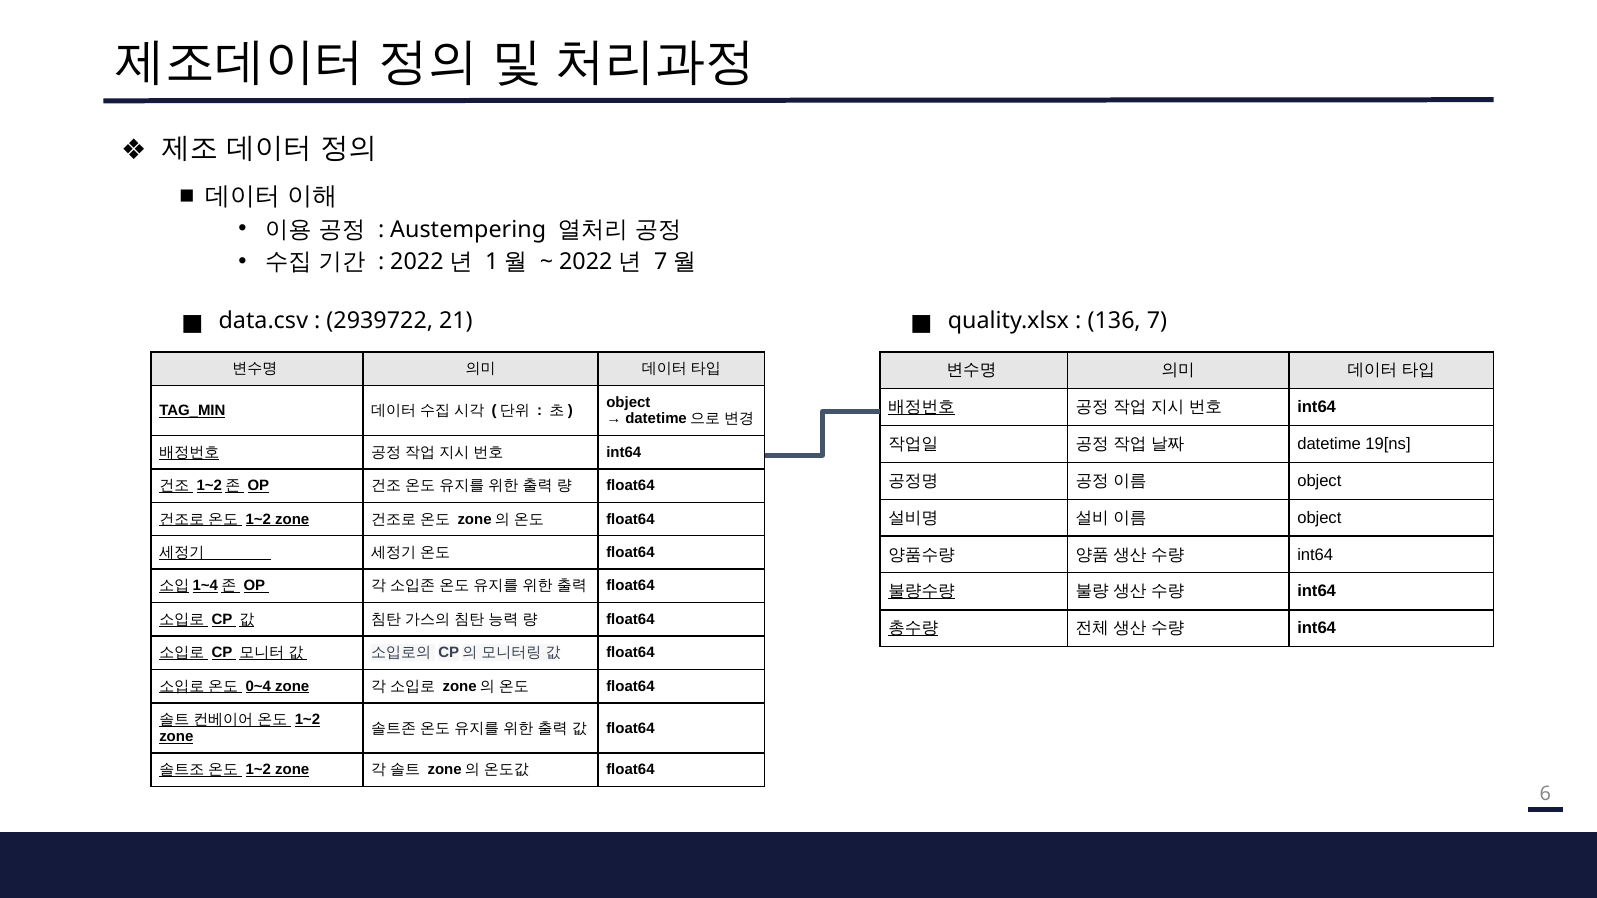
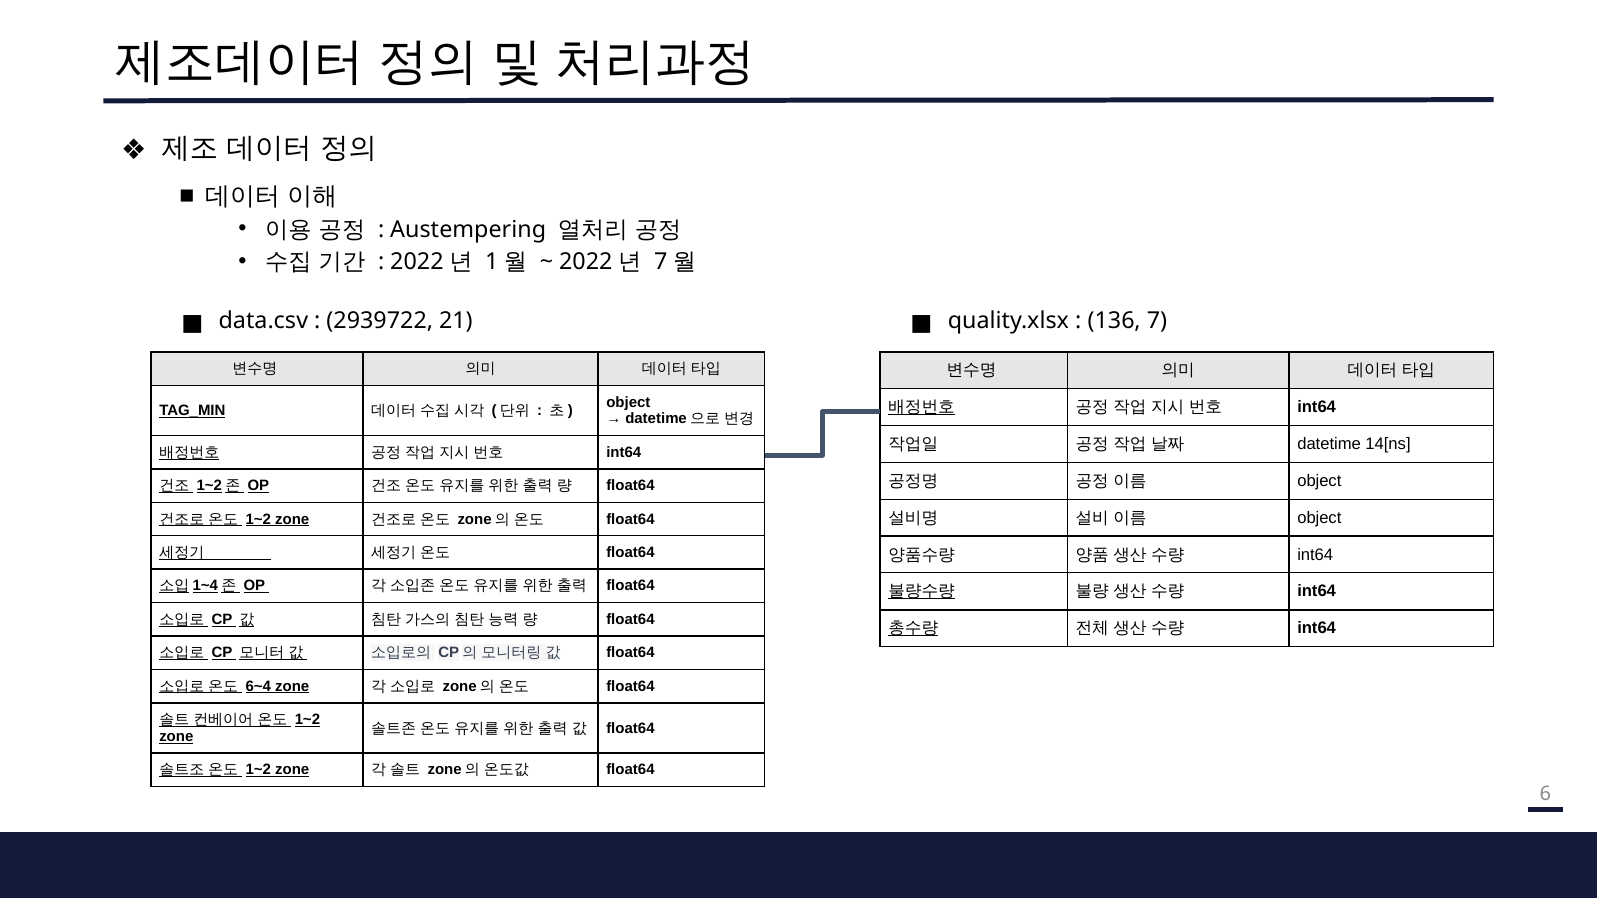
19[ns: 19[ns -> 14[ns (1388, 444)
0~4: 0~4 -> 6~4 (258, 687)
